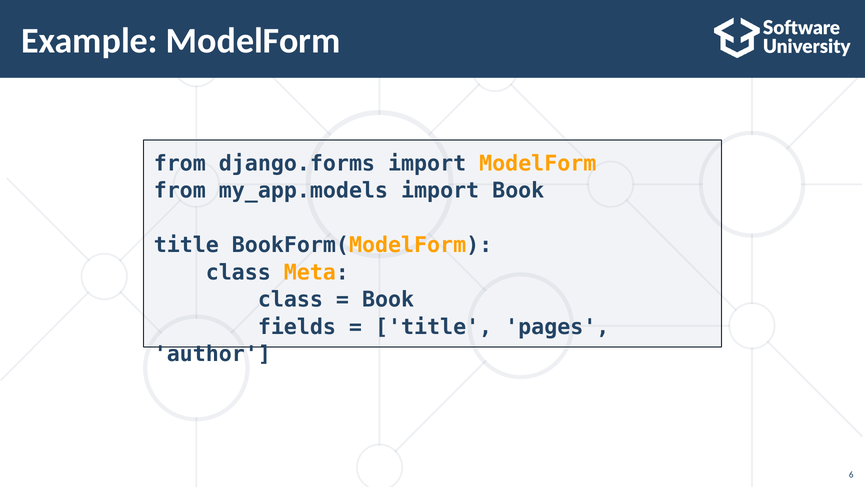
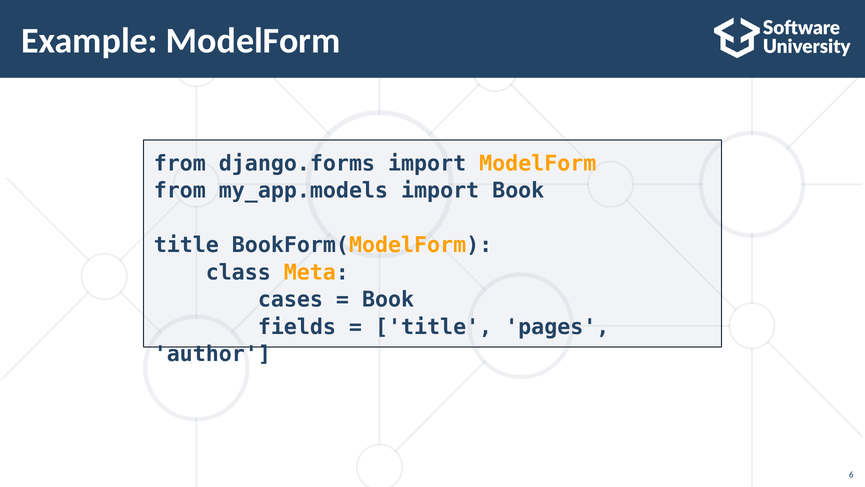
class: class -> cases (290, 300)
